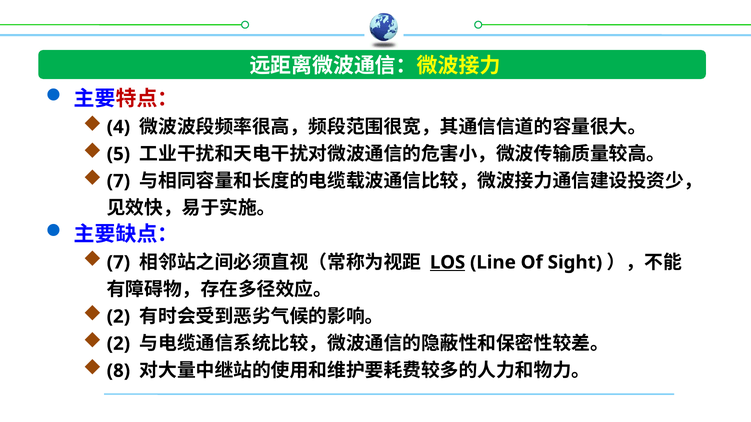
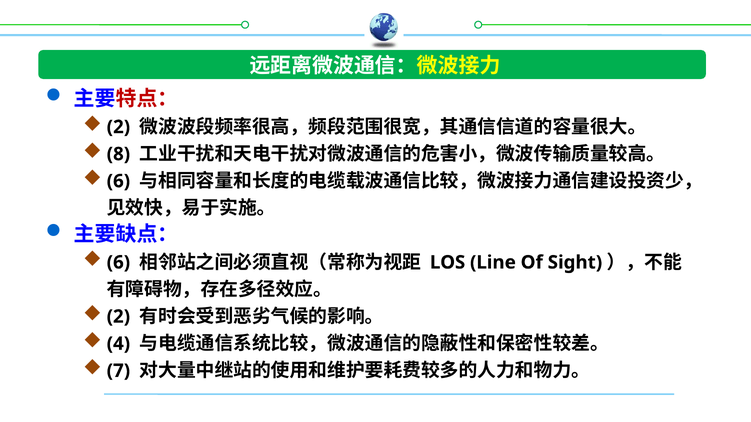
4: 4 -> 2 (118, 127)
5: 5 -> 8 (118, 154)
7: 7 -> 6 (118, 181)
7: 7 -> 6 (118, 263)
LOS underline: present -> none (448, 263)
2: 2 -> 4 (118, 344)
8: 8 -> 7 (118, 371)
